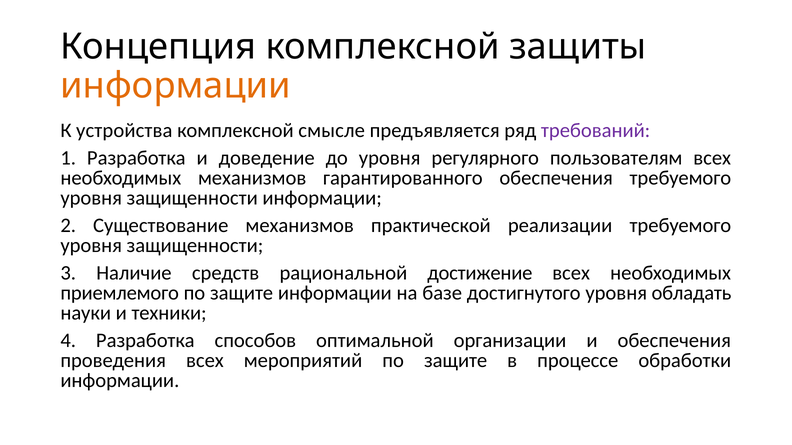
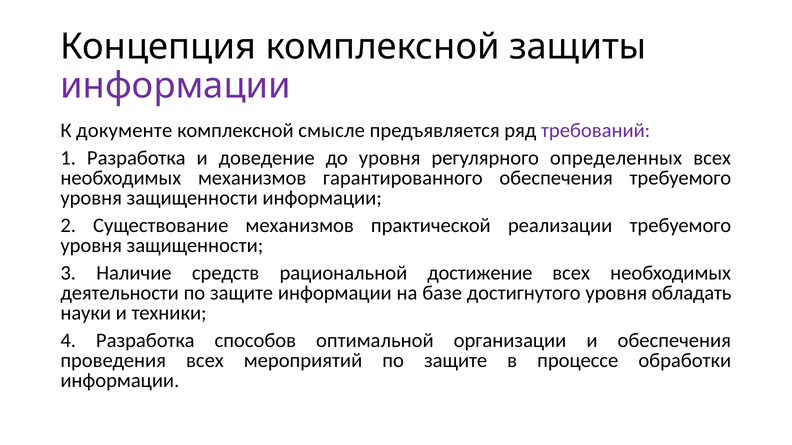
информации colour: orange -> purple (176, 86)
устройства: устройства -> документе (124, 131)
пользователям: пользователям -> определенных (616, 158)
приемлемого: приемлемого -> деятельности (120, 293)
